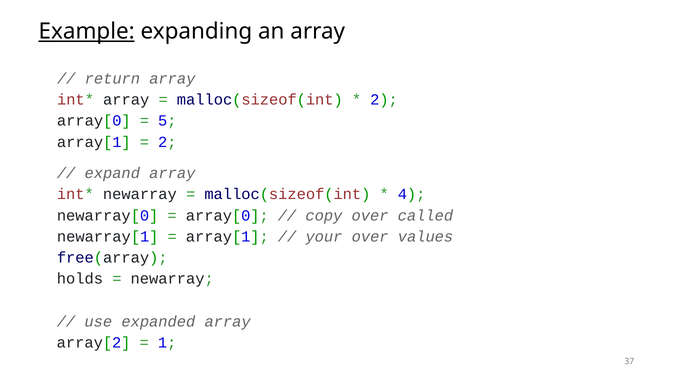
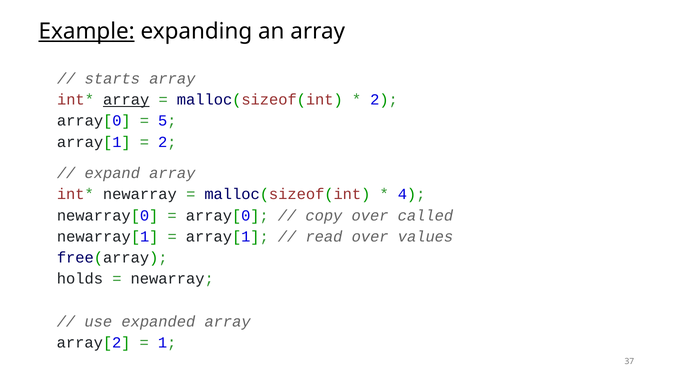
return: return -> starts (112, 79)
array underline: none -> present (126, 100)
your: your -> read (324, 236)
